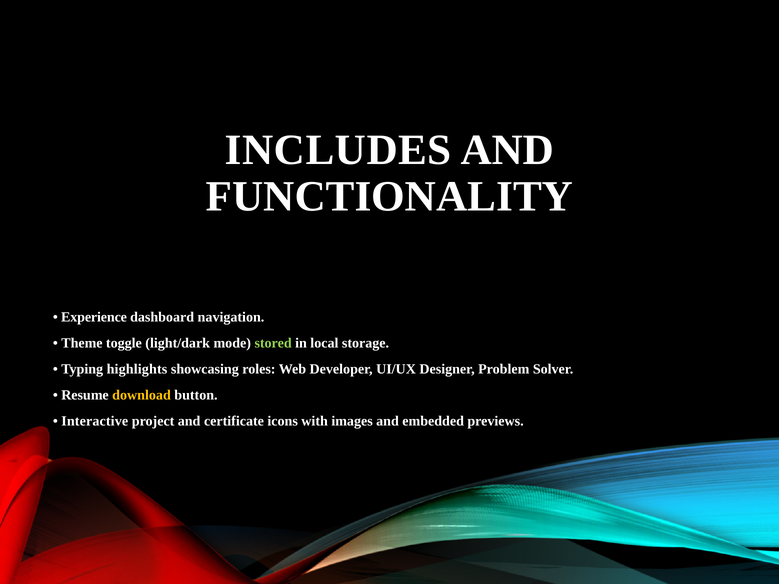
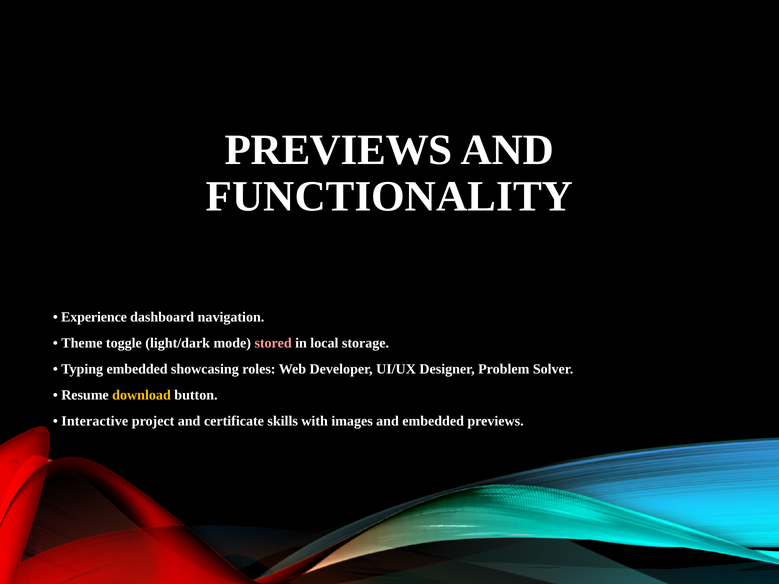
INCLUDES: INCLUDES -> PREVIEWS (339, 150)
stored colour: light green -> pink (273, 343)
Typing highlights: highlights -> embedded (137, 369)
icons: icons -> skills (283, 421)
